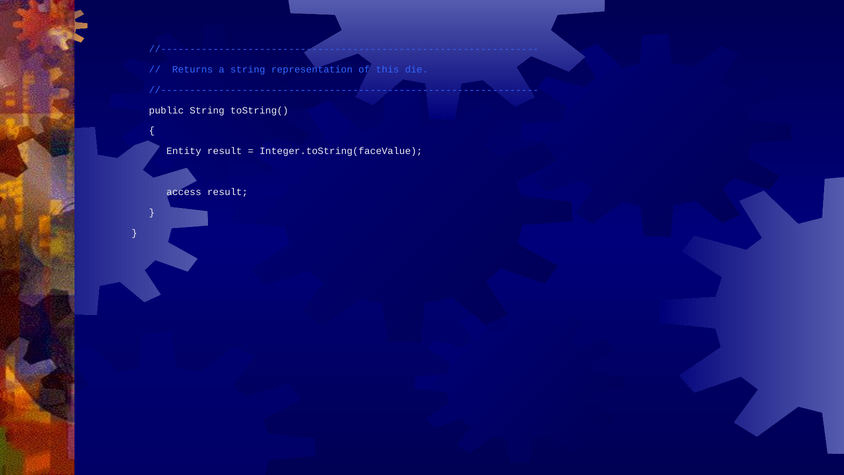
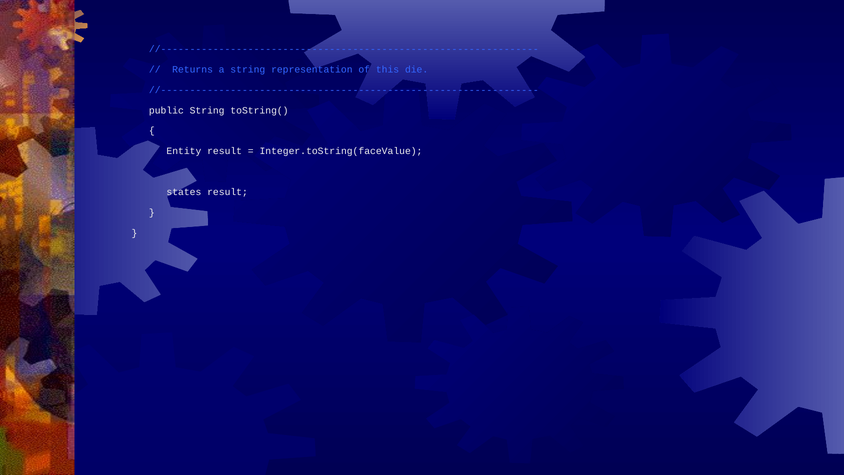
access: access -> states (184, 192)
